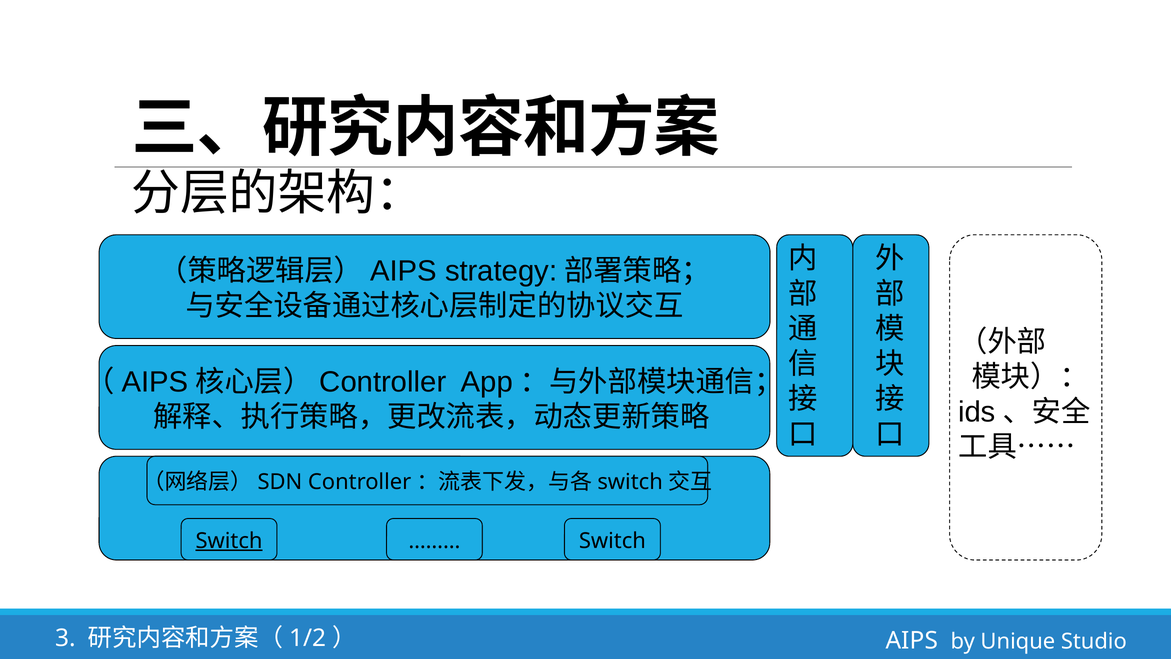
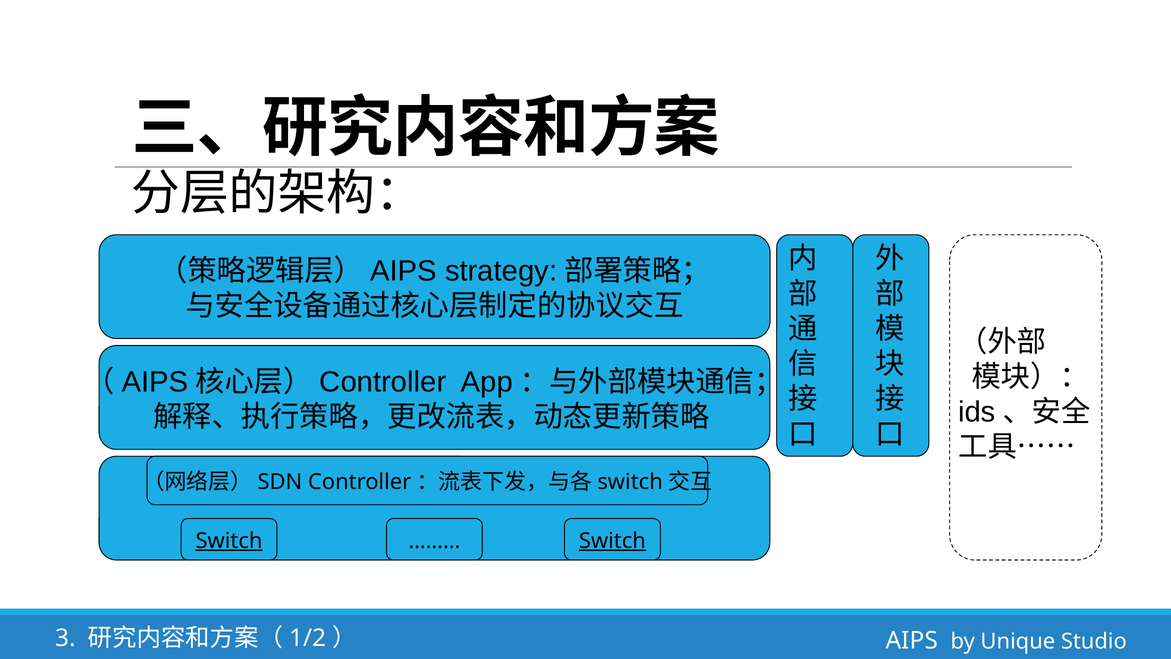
Switch underline: none -> present (612, 541)
